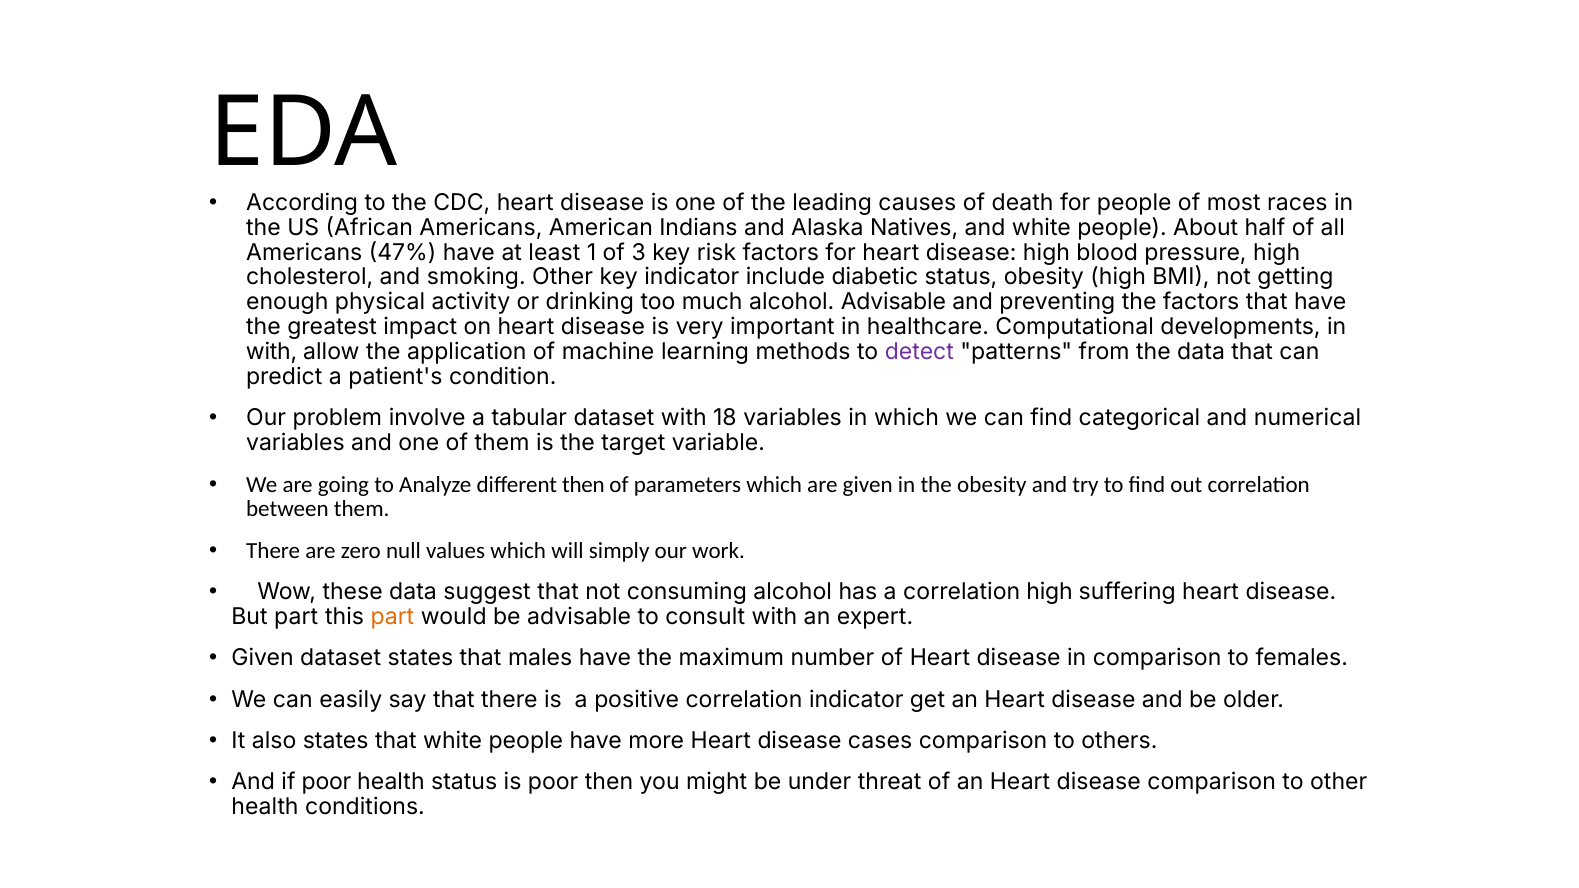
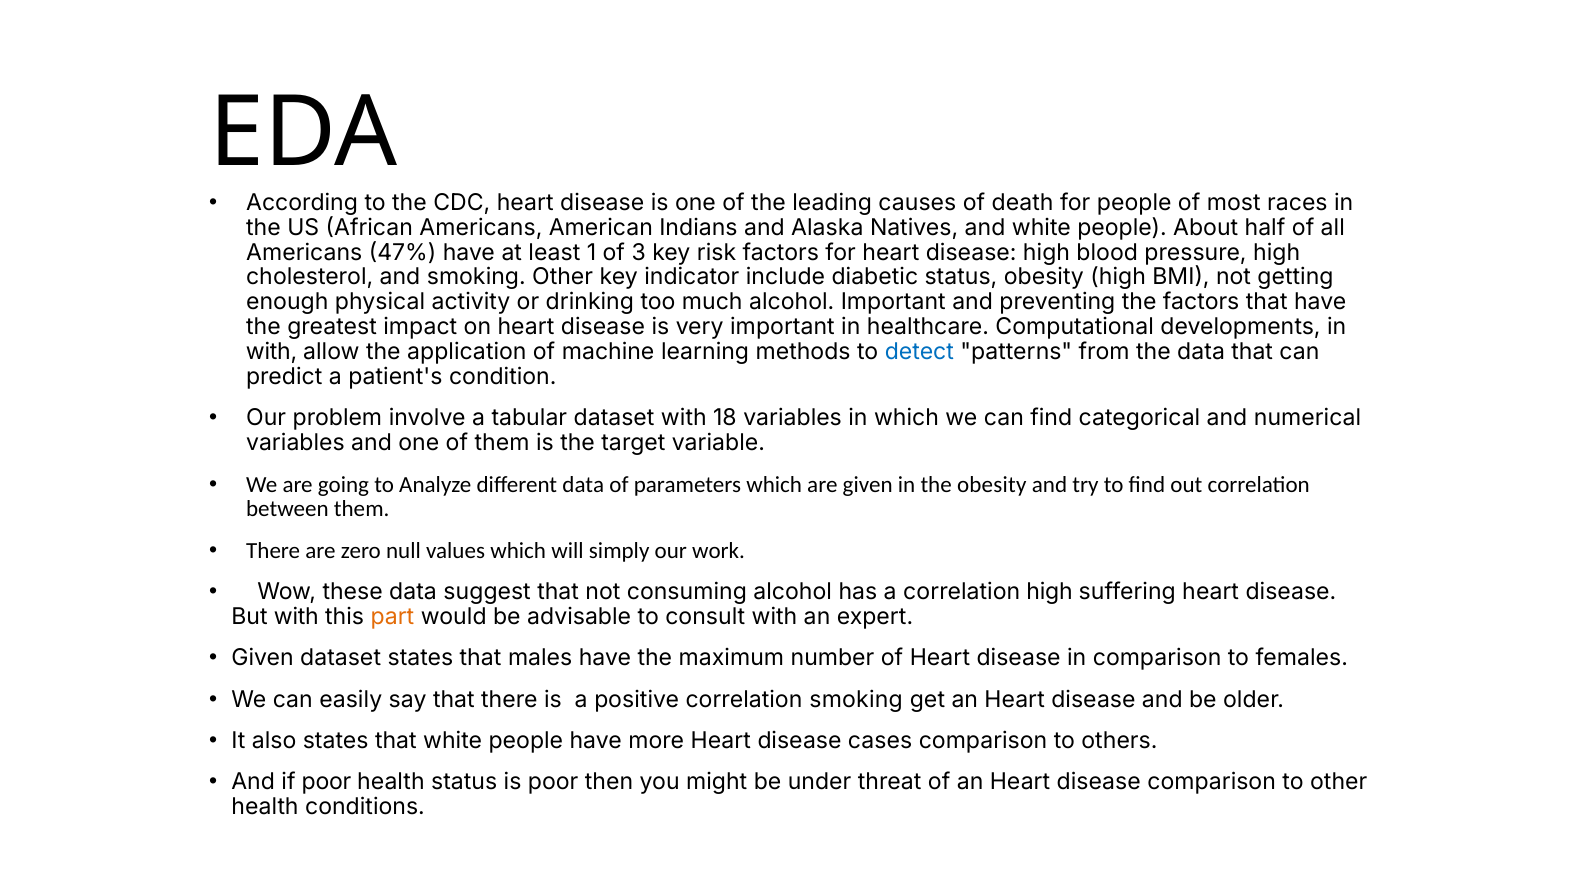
alcohol Advisable: Advisable -> Important (893, 302)
detect colour: purple -> blue (919, 352)
different then: then -> data (583, 485)
But part: part -> with (296, 617)
correlation indicator: indicator -> smoking (856, 700)
